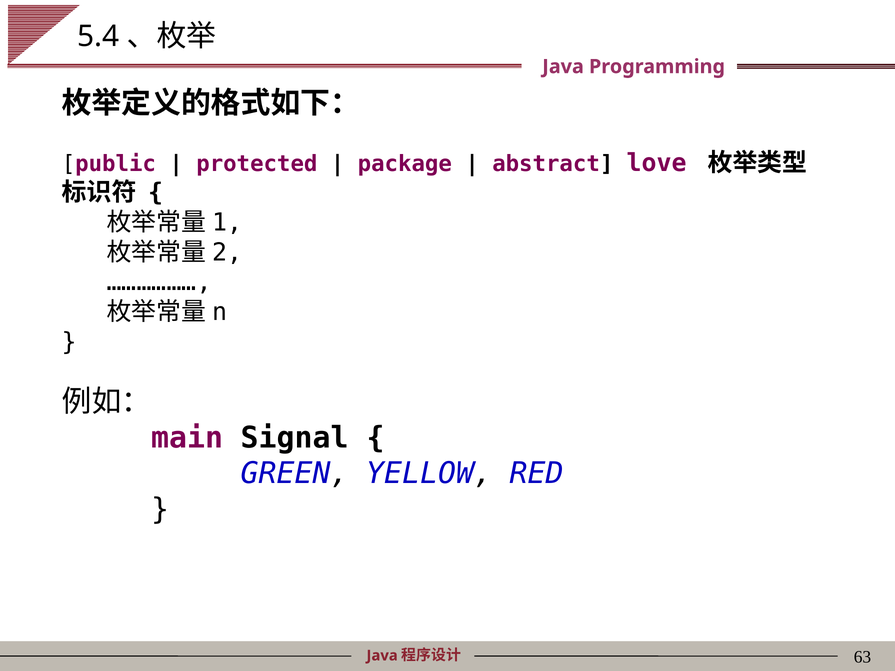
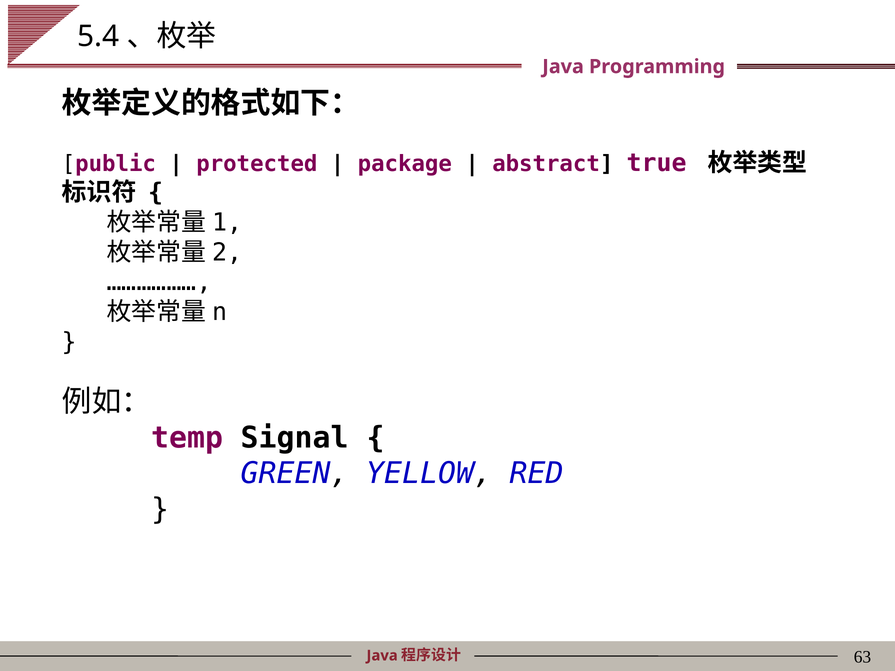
love: love -> true (657, 163)
main: main -> temp (187, 438)
